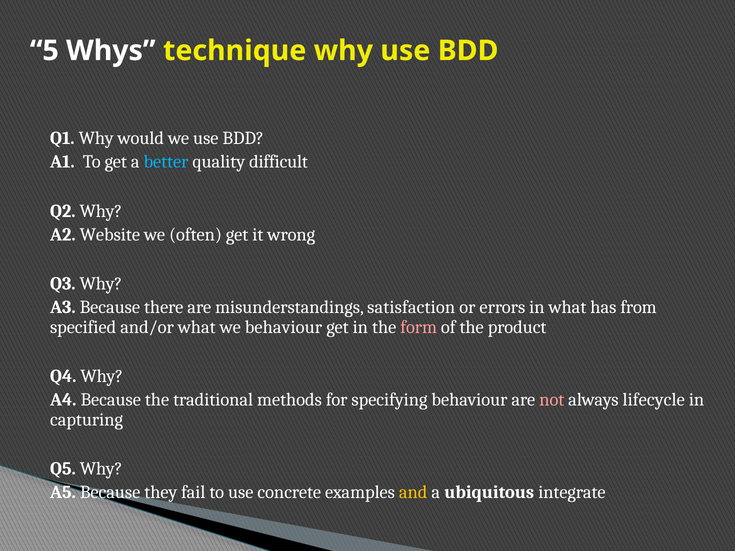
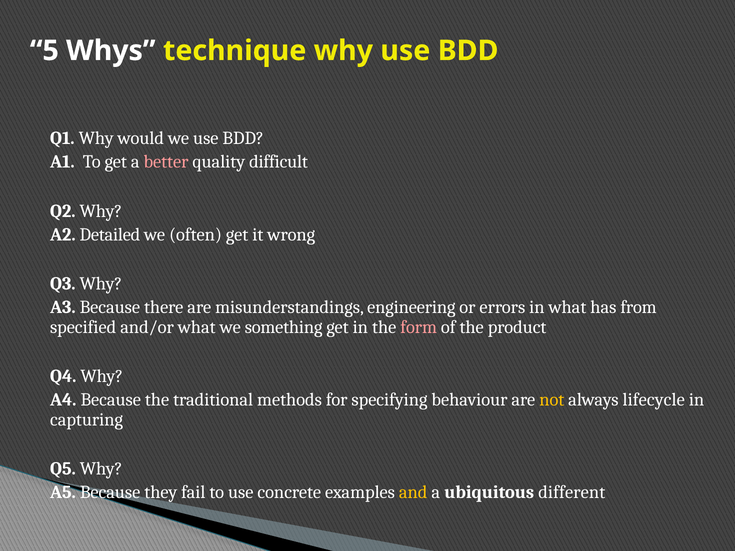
better colour: light blue -> pink (166, 162)
Website: Website -> Detailed (110, 235)
satisfaction: satisfaction -> engineering (411, 307)
we behaviour: behaviour -> something (284, 327)
not colour: pink -> yellow (552, 400)
integrate: integrate -> different (572, 492)
